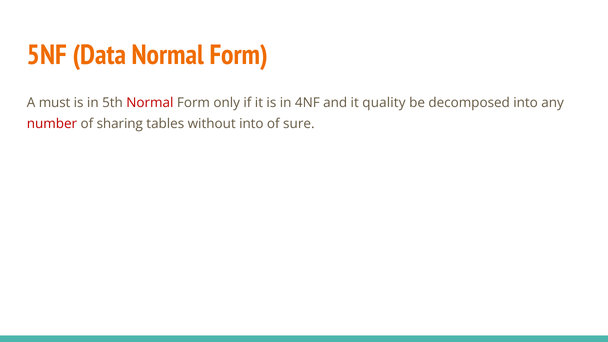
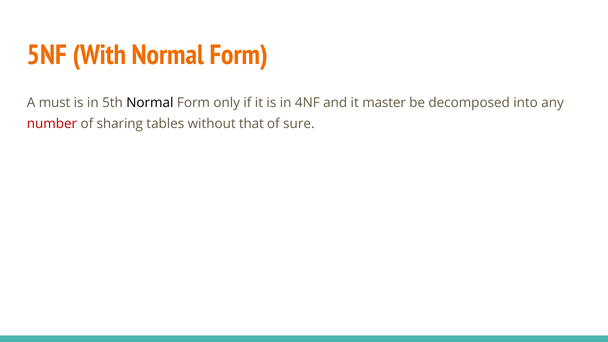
Data: Data -> With (99, 55)
Normal colour: red -> black (150, 103)
quality: quality -> master (384, 103)
without into: into -> that (251, 124)
